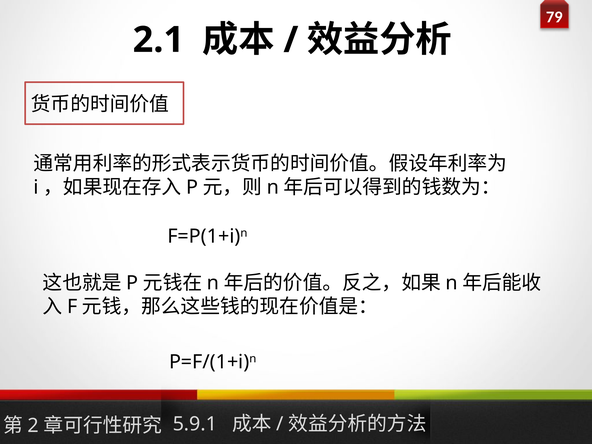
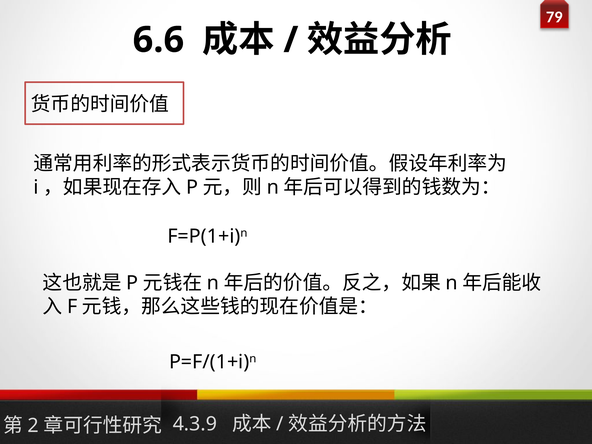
2.1: 2.1 -> 6.6 (158, 40)
5.9.1: 5.9.1 -> 4.3.9 (195, 424)
